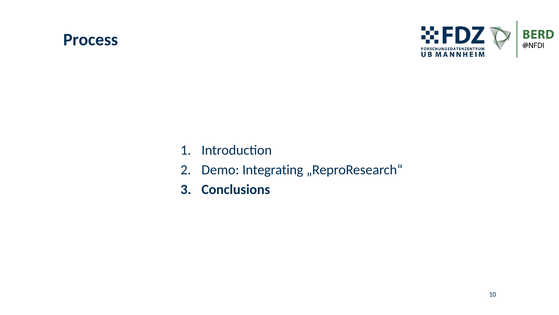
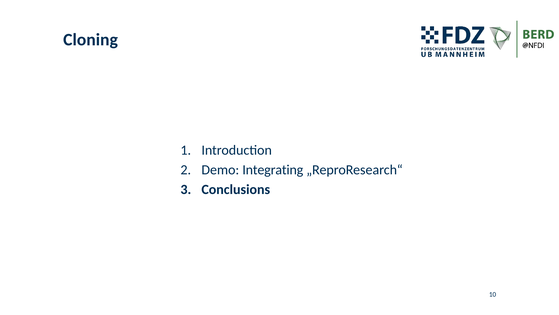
Process: Process -> Cloning (91, 40)
